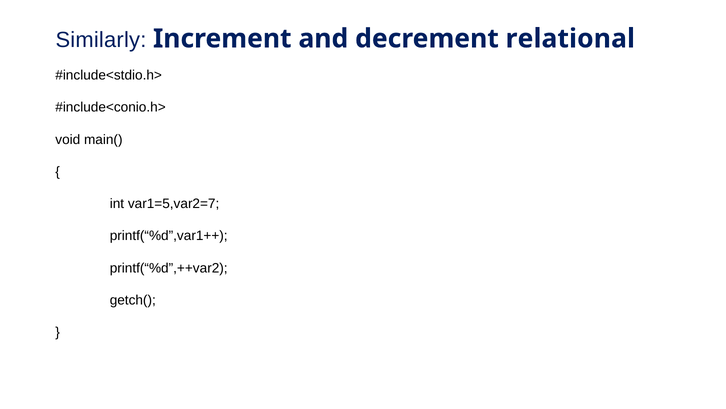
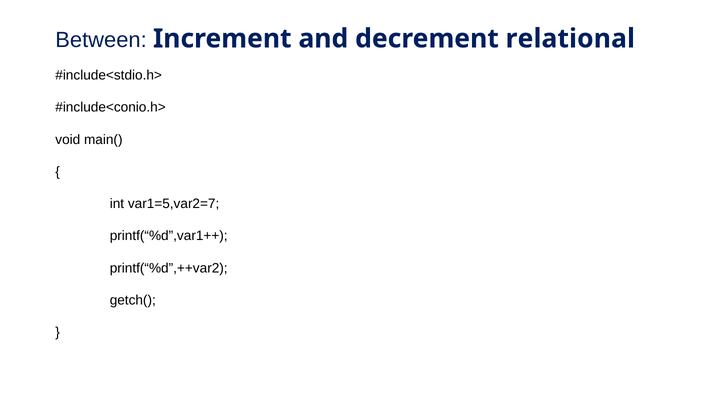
Similarly: Similarly -> Between (101, 40)
